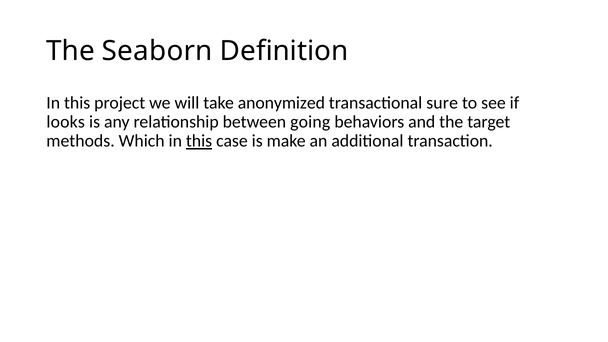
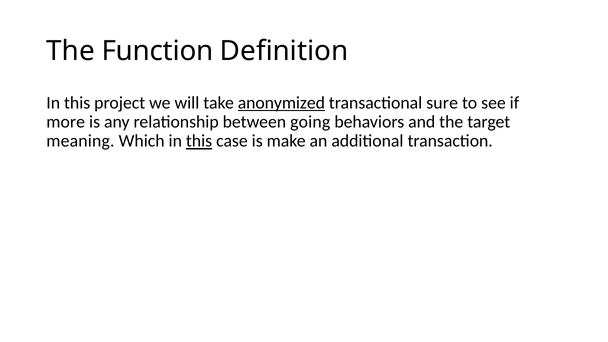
Seaborn: Seaborn -> Function (157, 51)
anonymized underline: none -> present (281, 103)
looks: looks -> more (66, 122)
methods: methods -> meaning (80, 141)
